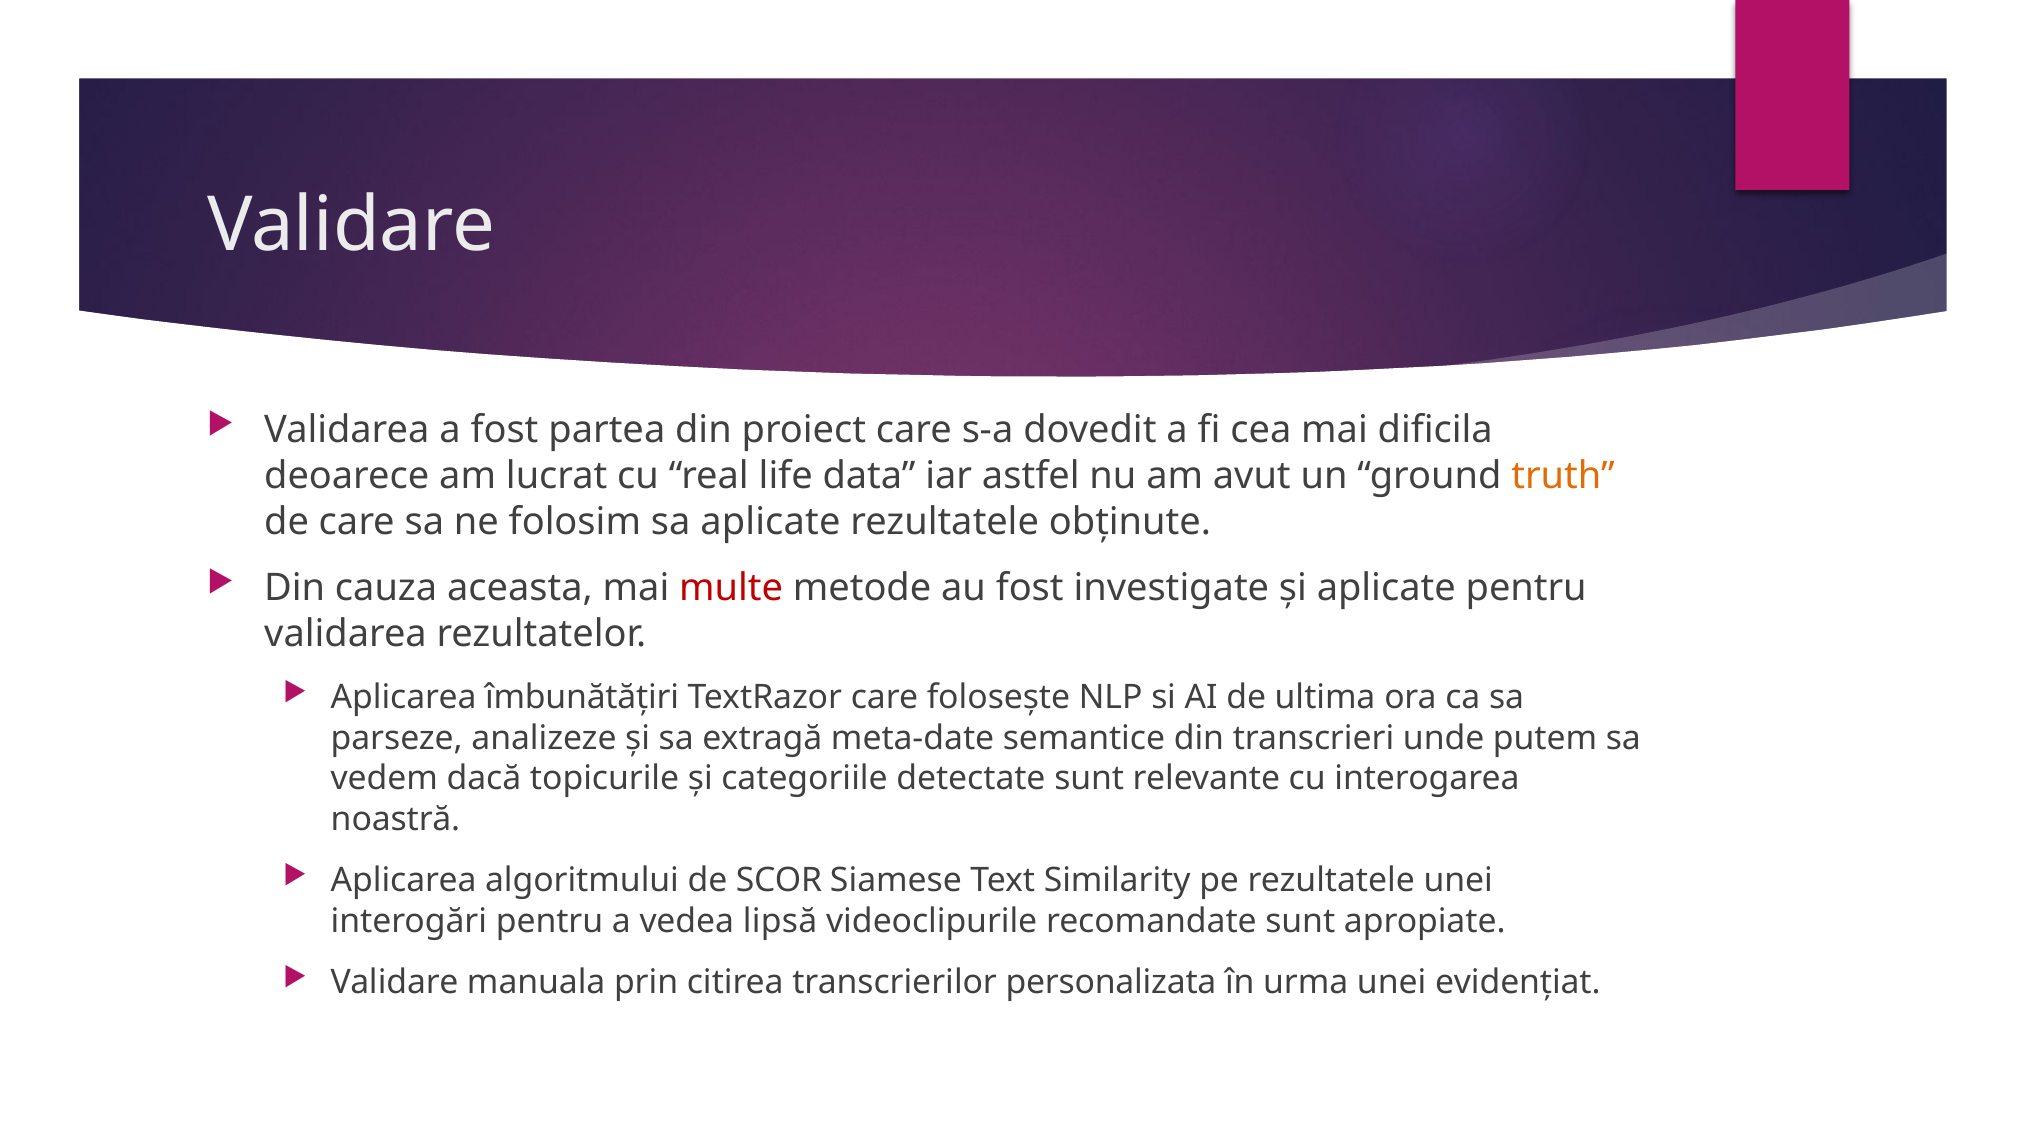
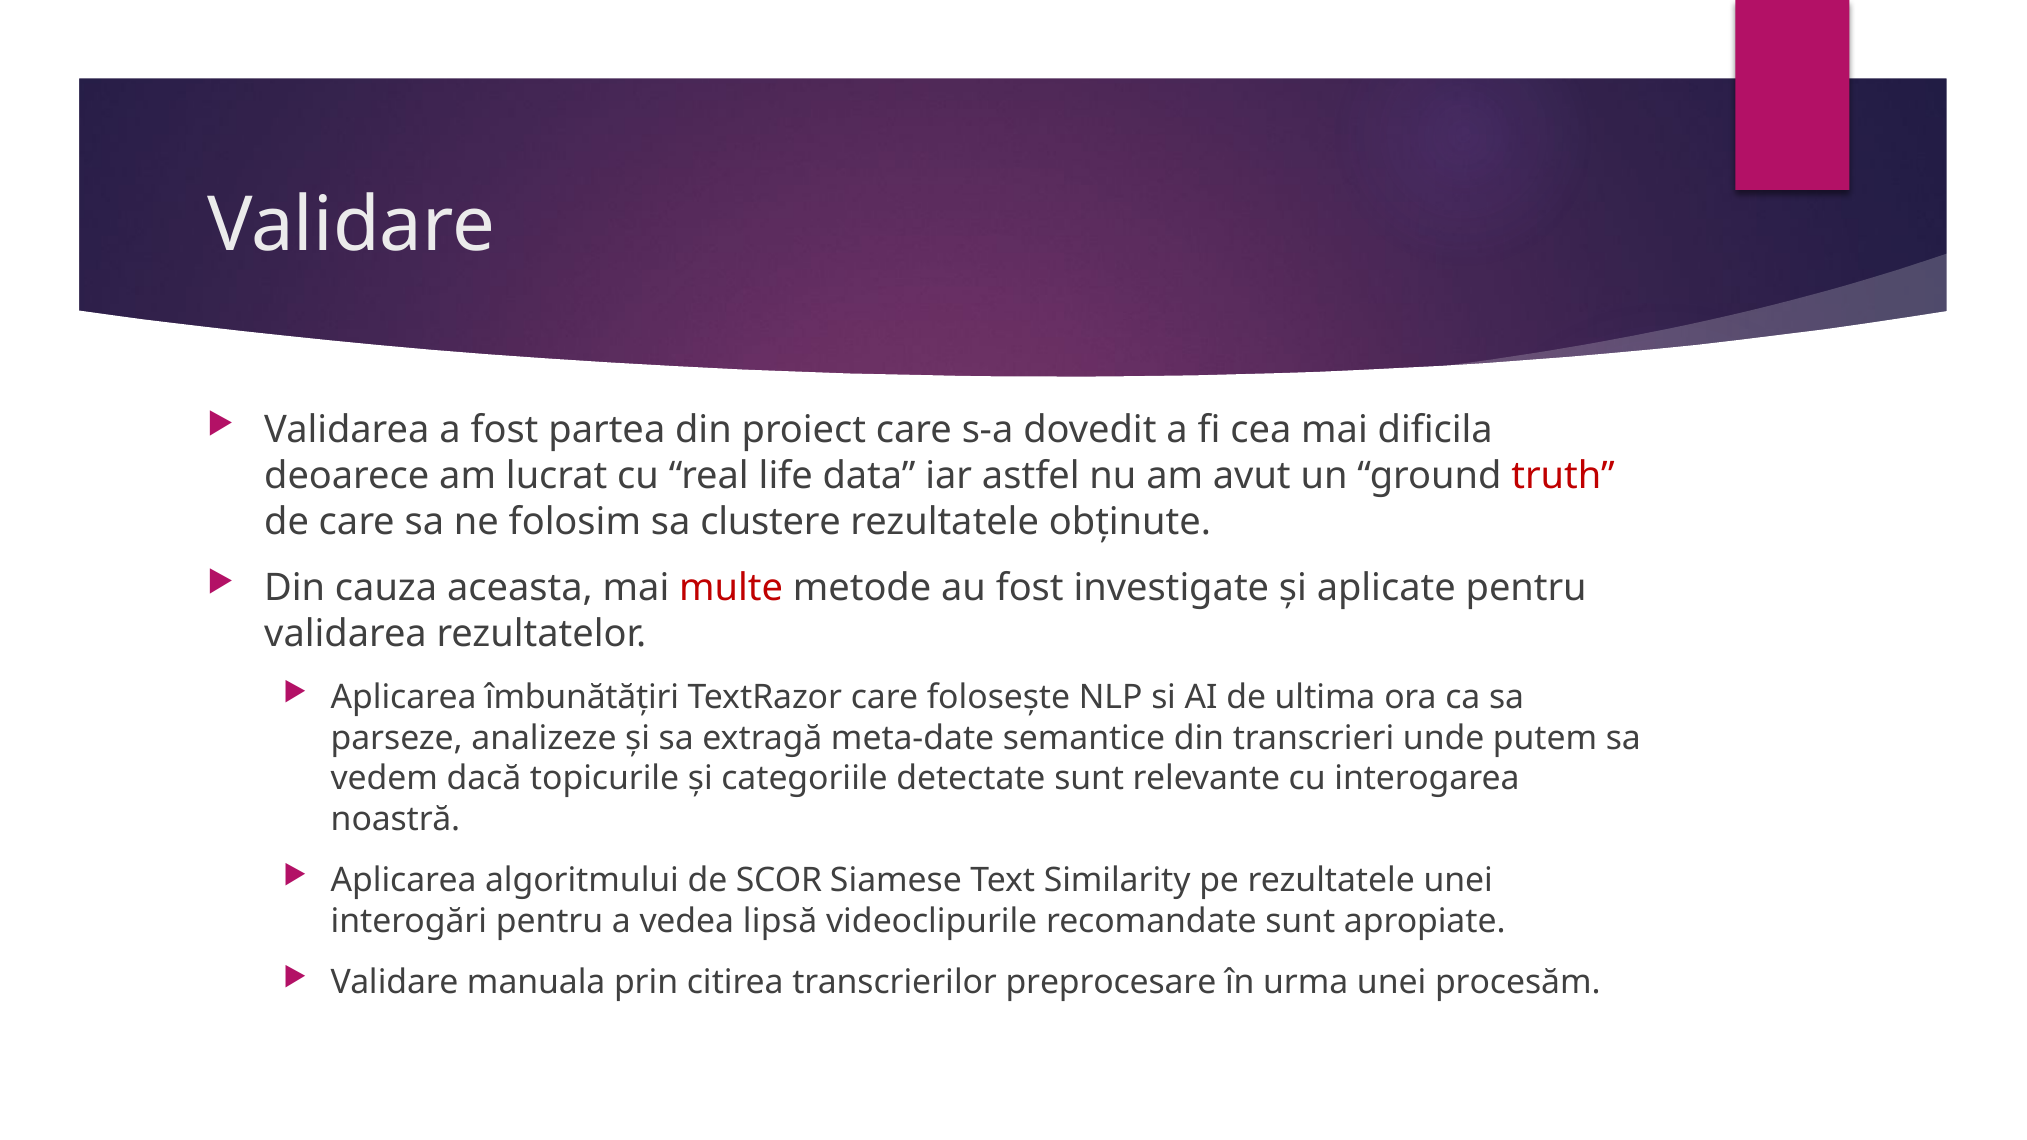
truth colour: orange -> red (1563, 476)
sa aplicate: aplicate -> clustere (771, 522)
personalizata: personalizata -> preprocesare (1111, 983)
evidențiat: evidențiat -> procesăm (1518, 983)
